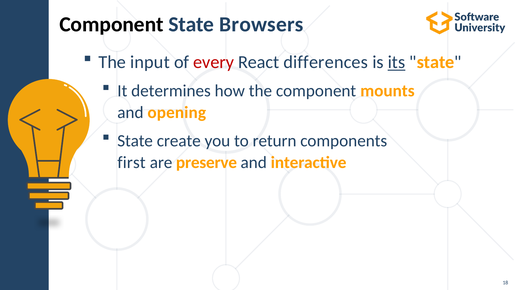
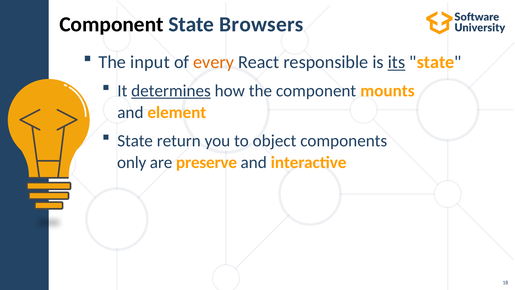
every colour: red -> orange (214, 62)
differences: differences -> responsible (326, 62)
determines underline: none -> present (171, 91)
opening: opening -> element (177, 112)
create: create -> return (179, 141)
return: return -> object (275, 141)
first: first -> only (132, 162)
